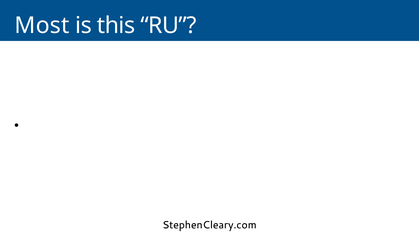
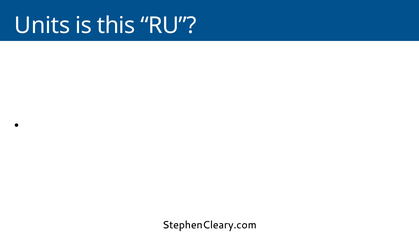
Most: Most -> Units (42, 25)
